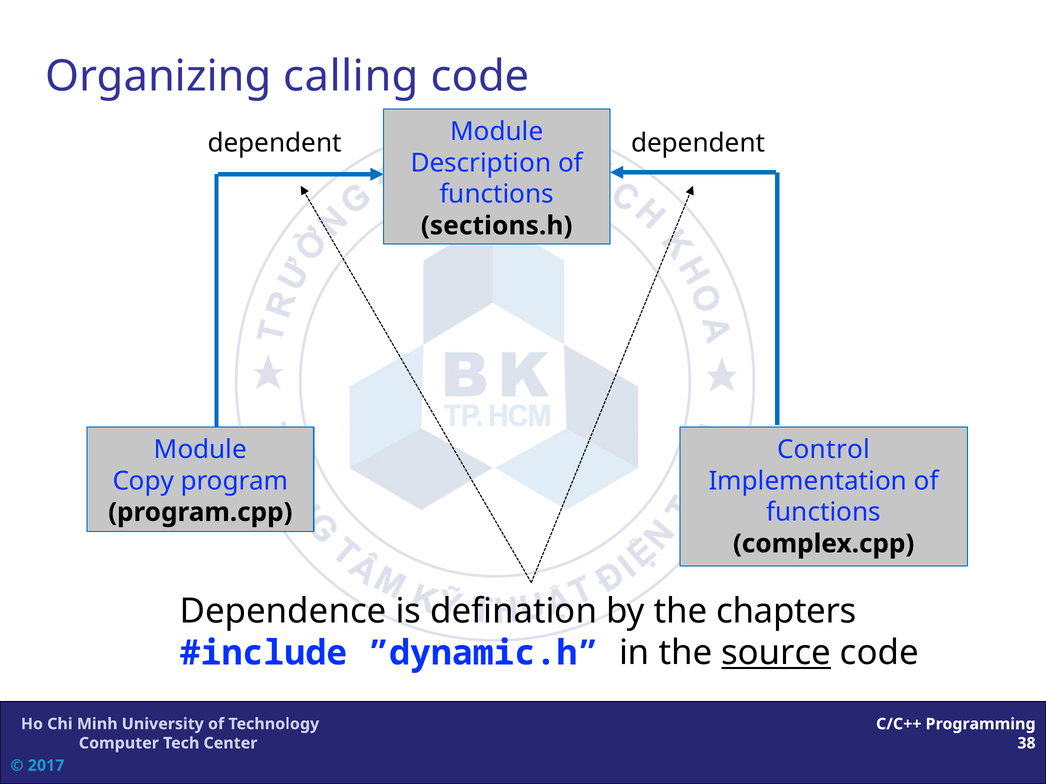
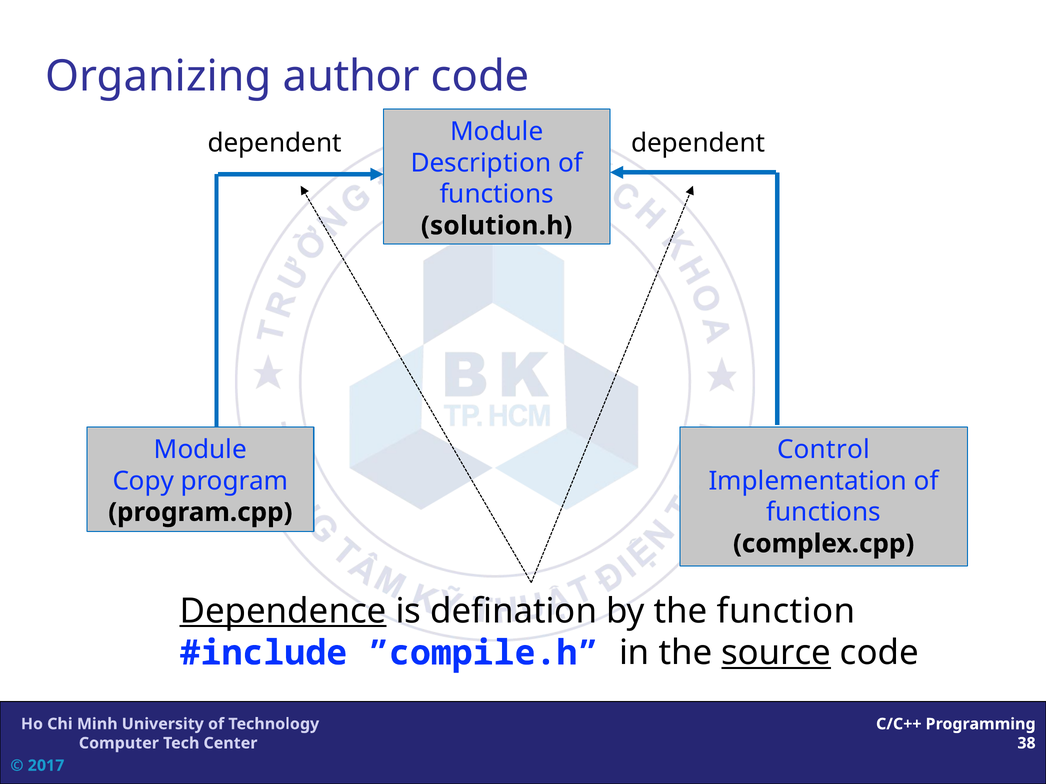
calling: calling -> author (351, 76)
sections.h: sections.h -> solution.h (497, 226)
Dependence underline: none -> present (283, 611)
chapters: chapters -> function (786, 611)
”dynamic.h: ”dynamic.h -> ”compile.h (483, 653)
